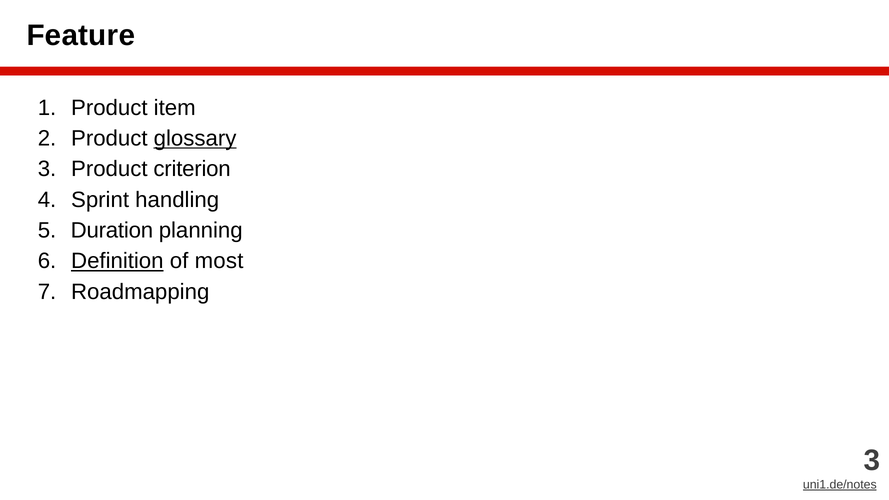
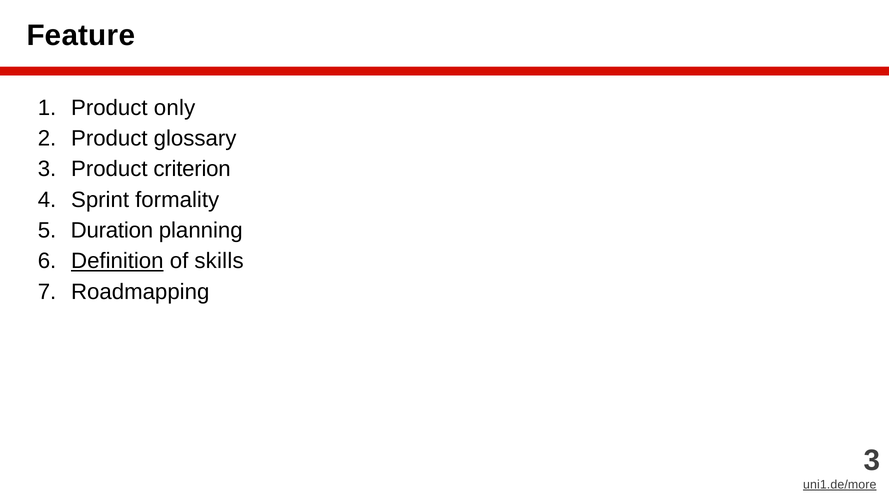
item: item -> only (175, 108)
glossary underline: present -> none (195, 138)
handling: handling -> formality (177, 200)
most: most -> skills (219, 261)
uni1.de/notes: uni1.de/notes -> uni1.de/more (840, 485)
